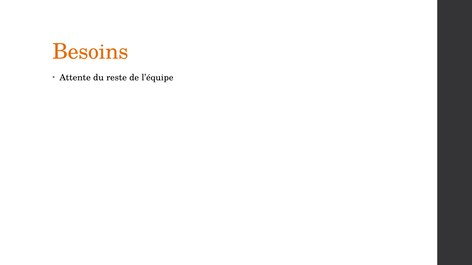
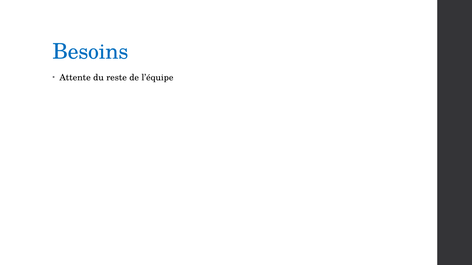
Besoins colour: orange -> blue (90, 52)
